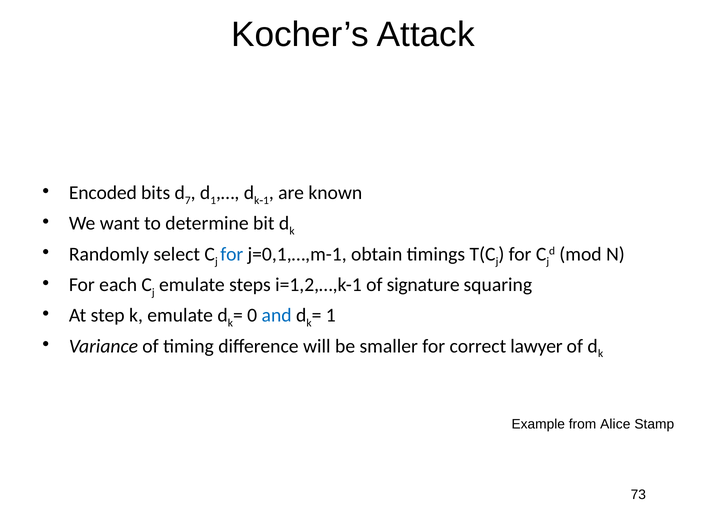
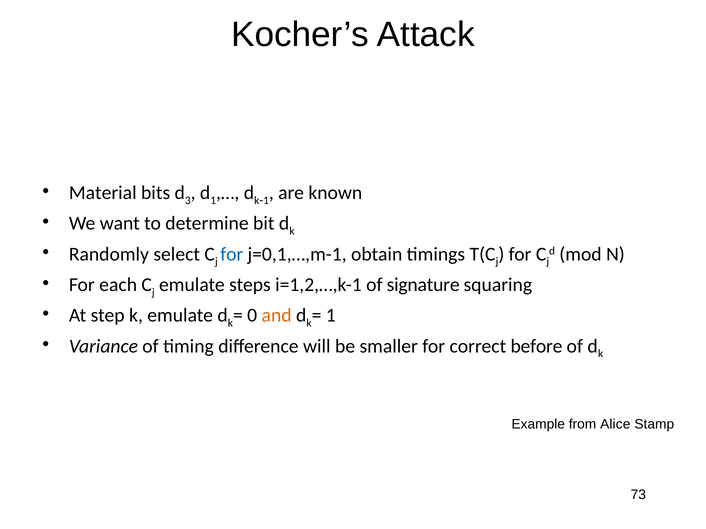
Encoded: Encoded -> Material (103, 193)
7: 7 -> 3 (188, 201)
and colour: blue -> orange (277, 316)
lawyer: lawyer -> before (536, 346)
